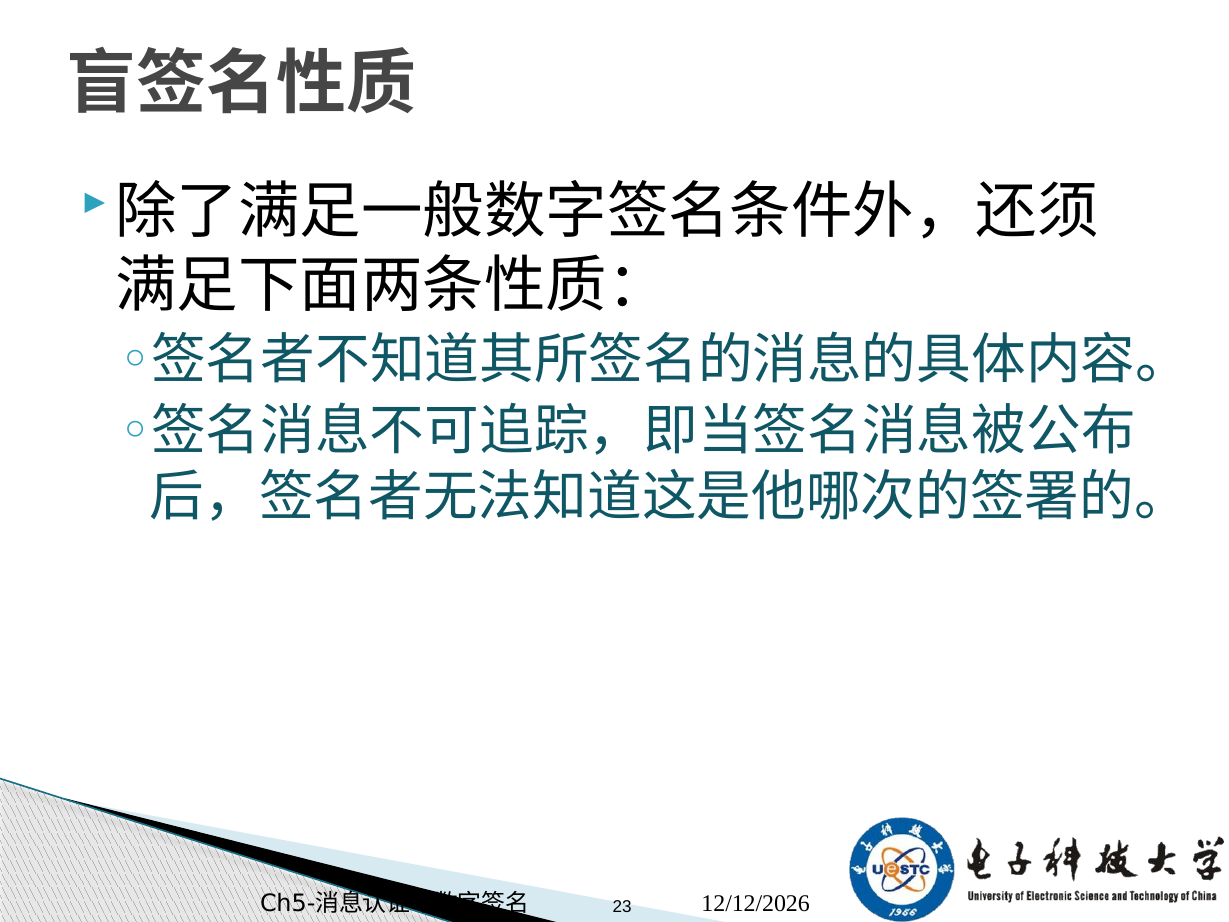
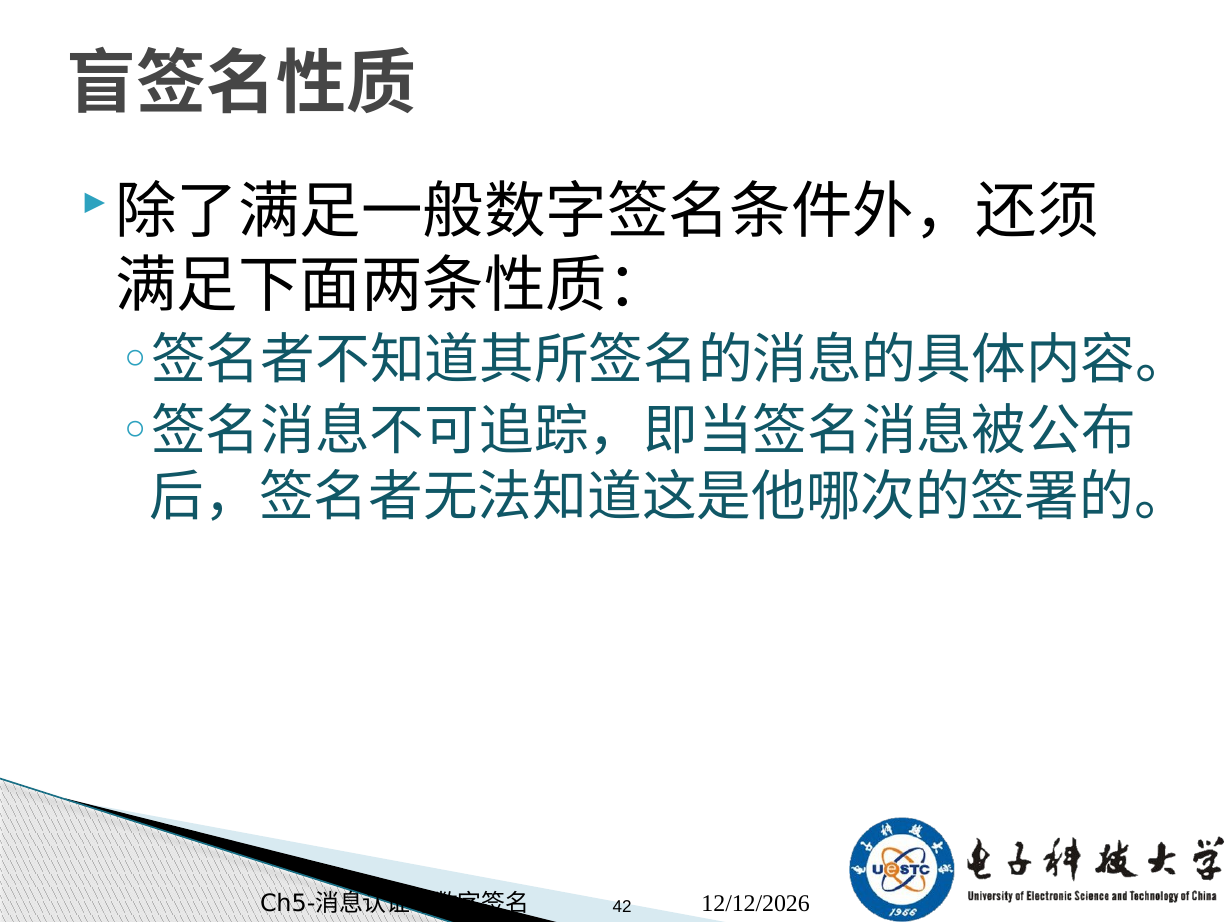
23: 23 -> 42 (622, 907)
